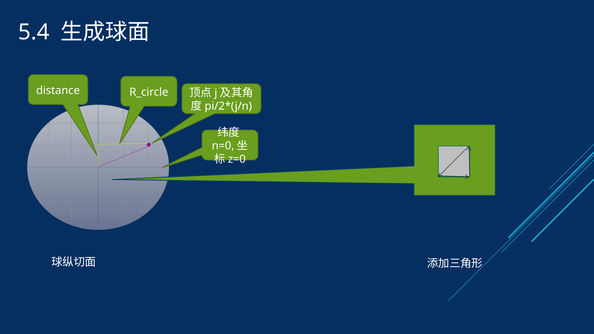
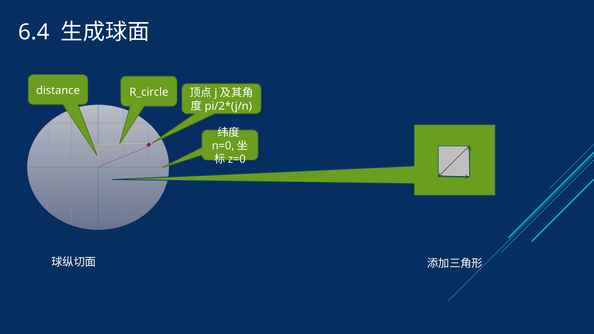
5.4: 5.4 -> 6.4 (34, 32)
